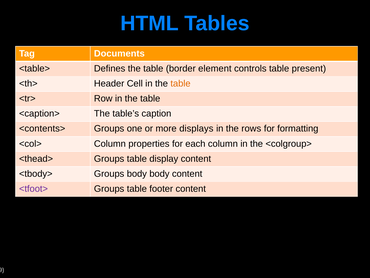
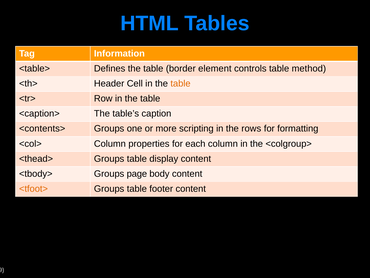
Documents: Documents -> Information (119, 53)
present: present -> method (309, 68)
displays: displays -> scripting (196, 128)
Groups body: body -> page (137, 173)
<tfoot> colour: purple -> orange (33, 188)
